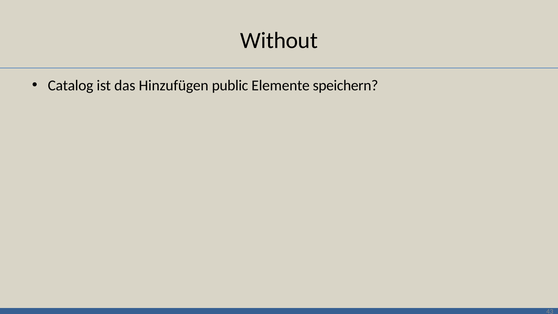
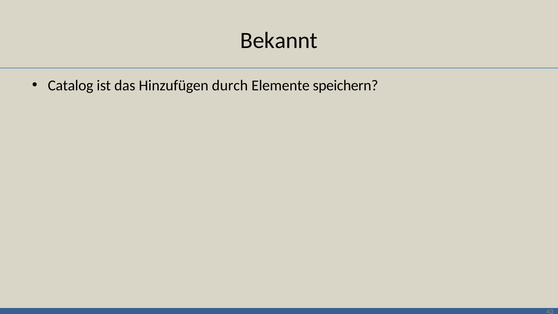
Without: Without -> Bekannt (279, 40)
public: public -> durch (230, 85)
